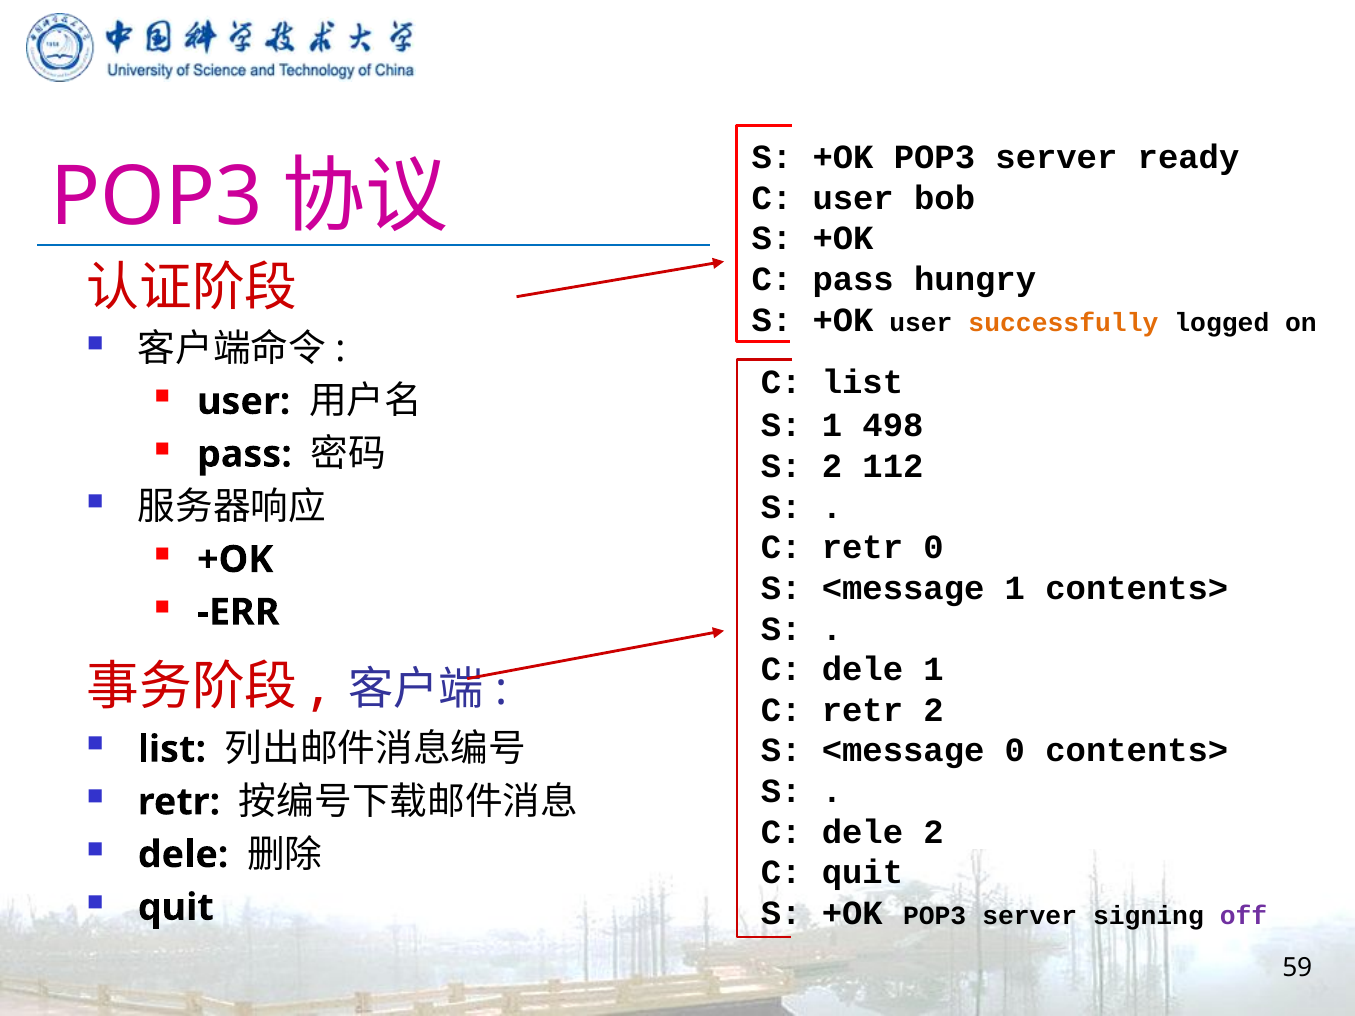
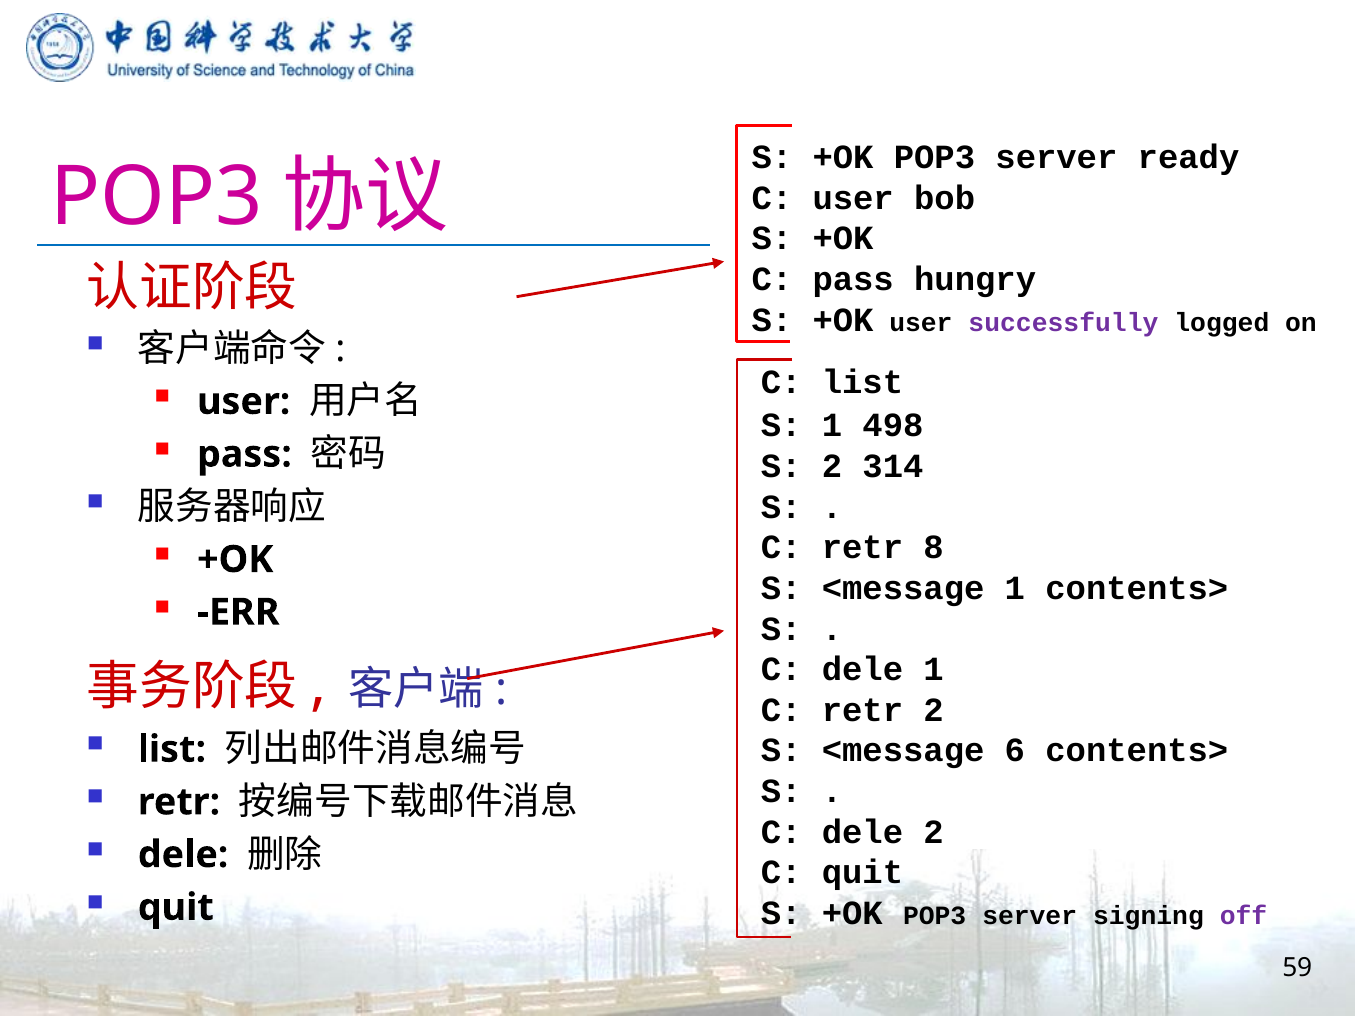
successfully colour: orange -> purple (1063, 323)
112: 112 -> 314 (893, 466)
retr 0: 0 -> 8 (934, 548)
<message 0: 0 -> 6 (1015, 751)
